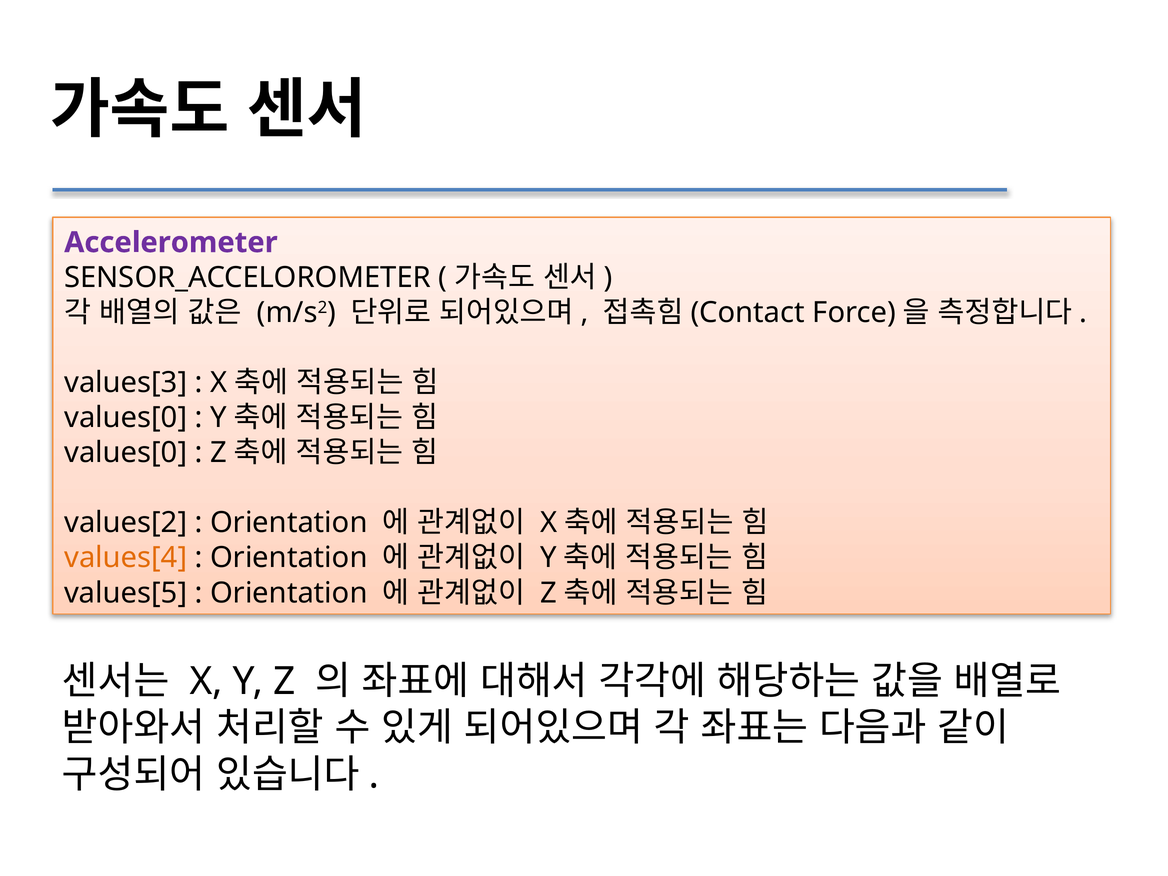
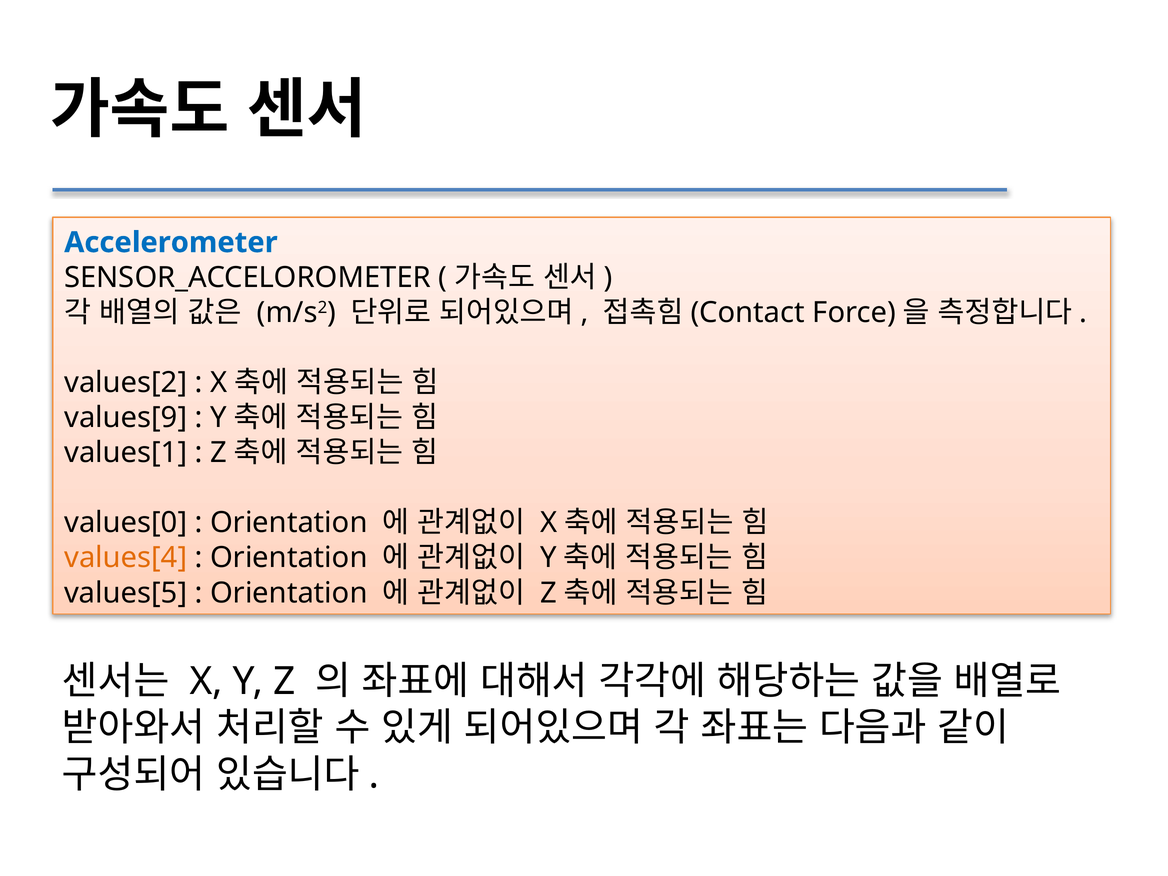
Accelerometer colour: purple -> blue (171, 242)
values[3: values[3 -> values[2 (126, 383)
values[0: values[0 -> values[9 (126, 418)
values[0: values[0 -> values[1 (126, 453)
values[2: values[2 -> values[0 (126, 523)
